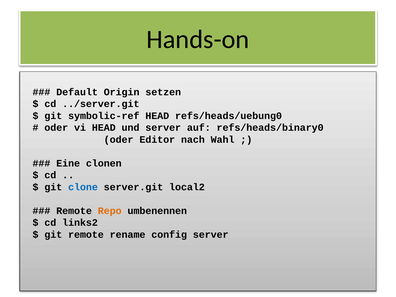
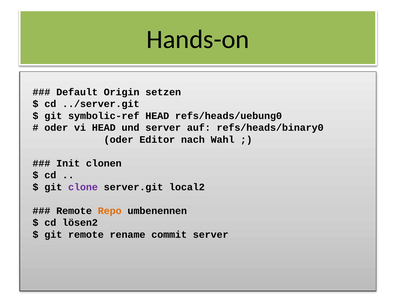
Eine: Eine -> Init (68, 163)
clone colour: blue -> purple (83, 187)
links2: links2 -> lösen2 (80, 223)
config: config -> commit (169, 235)
